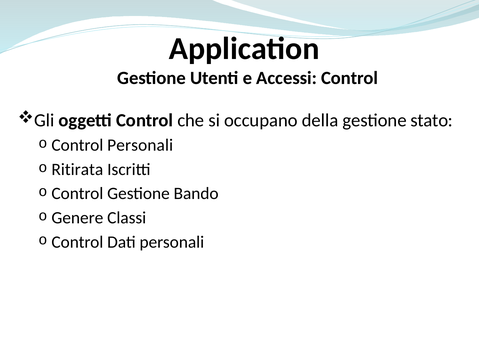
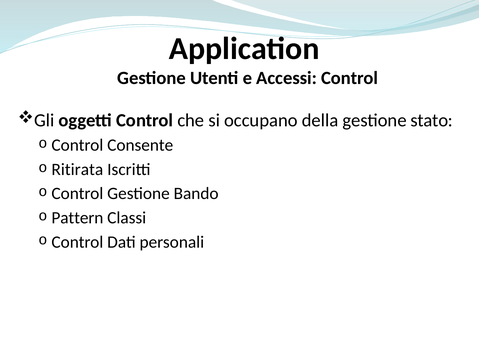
Control Personali: Personali -> Consente (140, 145)
Genere: Genere -> Pattern (77, 218)
